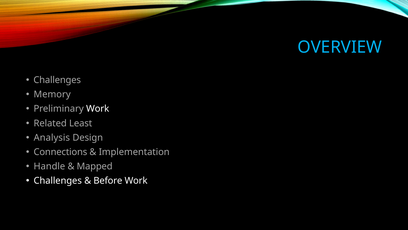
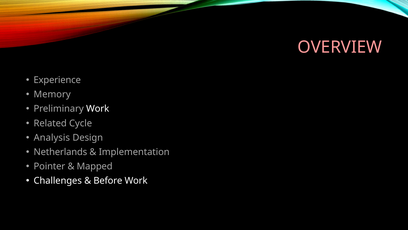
OVERVIEW colour: light blue -> pink (340, 47)
Challenges: Challenges -> Experience (57, 80)
Least: Least -> Cycle (81, 123)
Connections: Connections -> Netherlands (60, 152)
Handle: Handle -> Pointer (49, 166)
